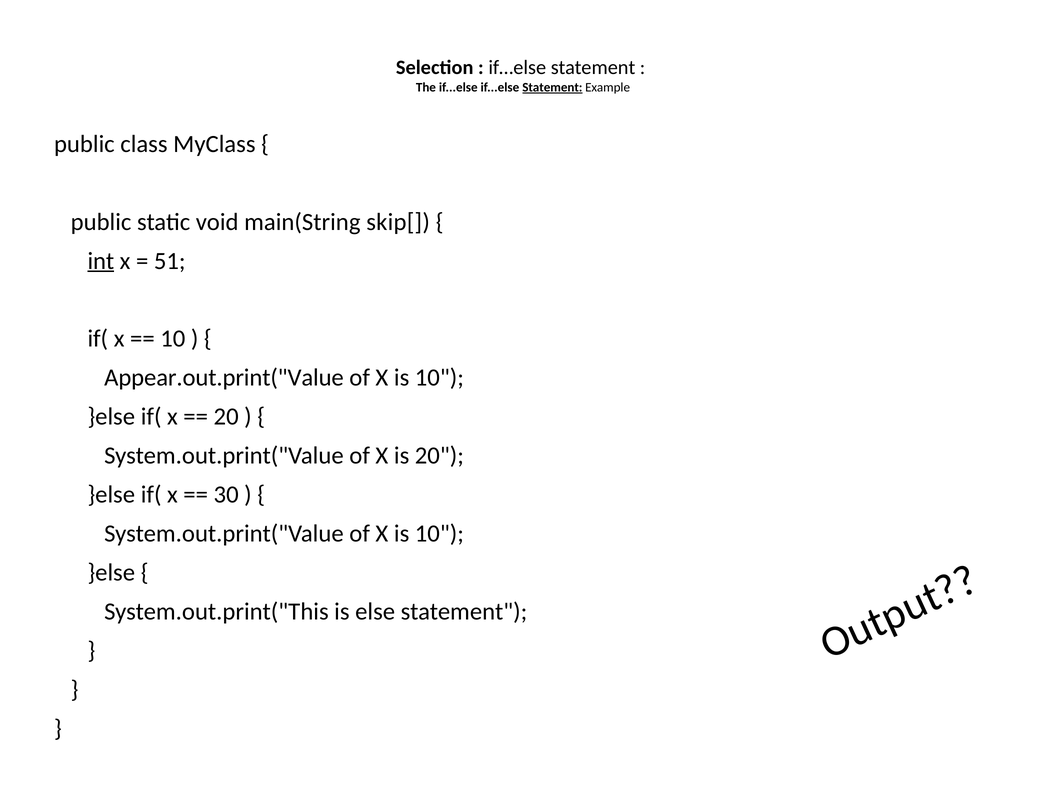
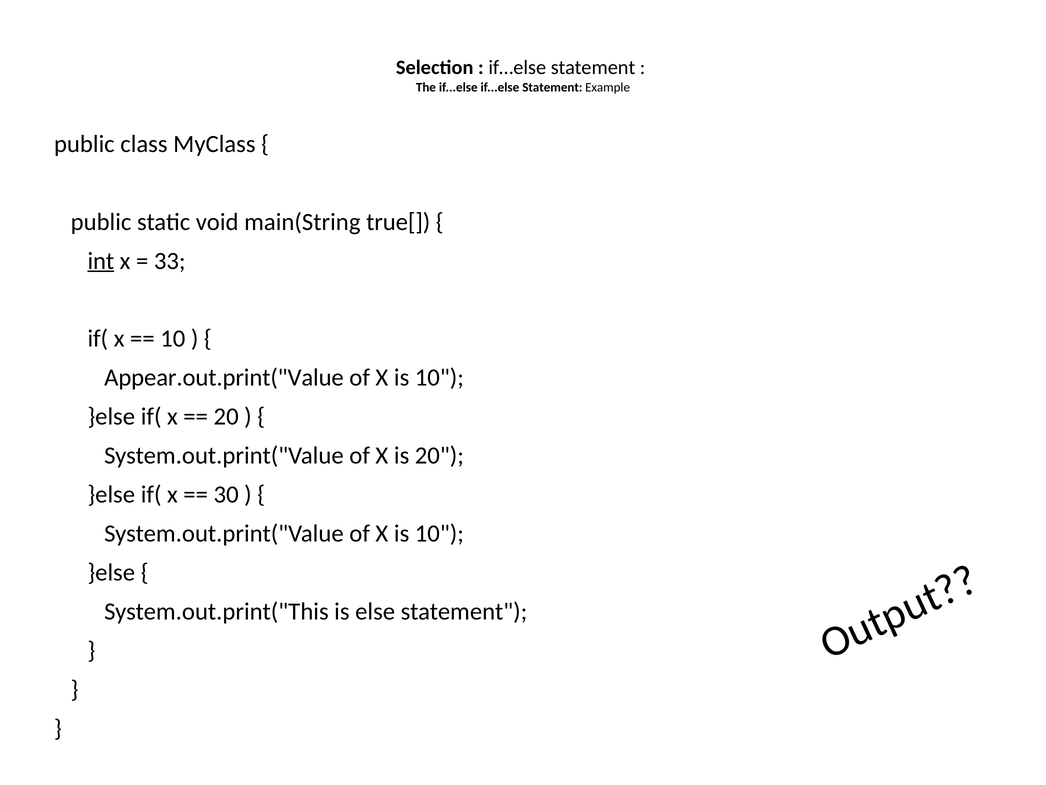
Statement underline: present -> none (552, 87)
skip[: skip[ -> true[ (398, 222)
51: 51 -> 33 (170, 261)
